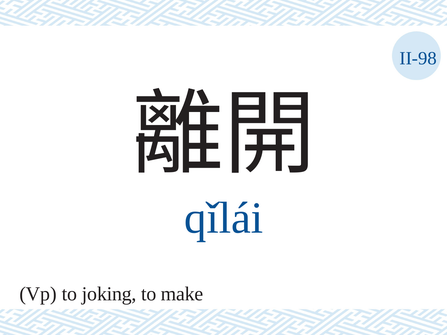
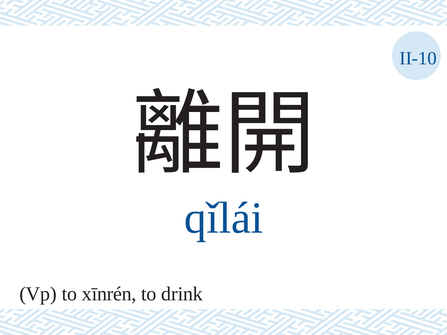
II-98: II-98 -> II-10 (418, 59)
joking: joking -> xīnrén (109, 294)
make: make -> drink (182, 294)
